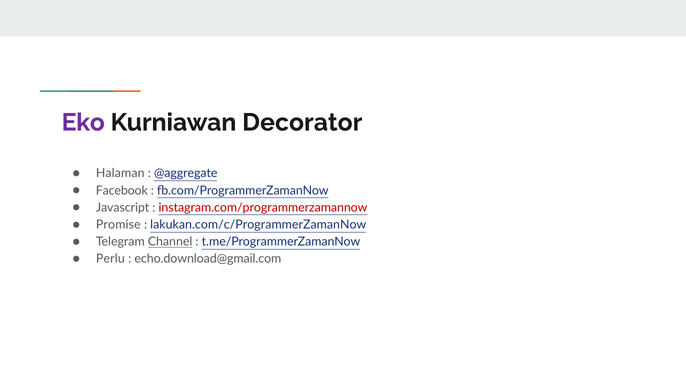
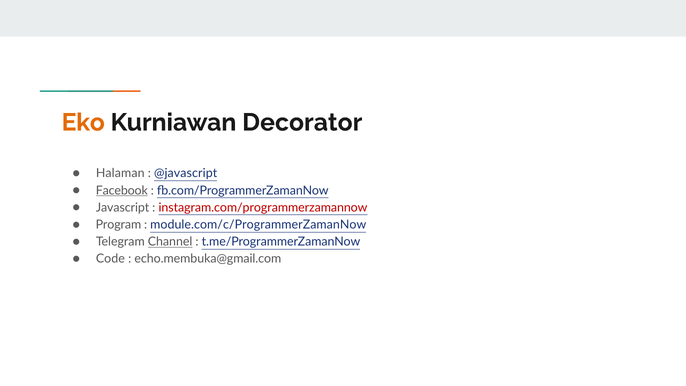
Eko colour: purple -> orange (83, 122)
@aggregate: @aggregate -> @javascript (186, 173)
Facebook underline: none -> present (122, 190)
Promise: Promise -> Program (118, 225)
lakukan.com/c/ProgrammerZamanNow: lakukan.com/c/ProgrammerZamanNow -> module.com/c/ProgrammerZamanNow (258, 225)
Perlu: Perlu -> Code (110, 259)
echo.download@gmail.com: echo.download@gmail.com -> echo.membuka@gmail.com (208, 259)
